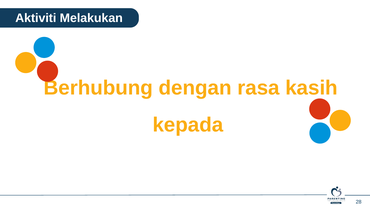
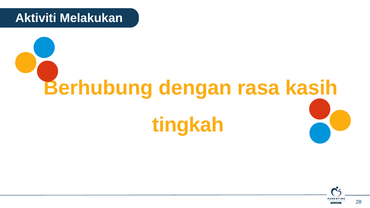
kepada: kepada -> tingkah (188, 125)
